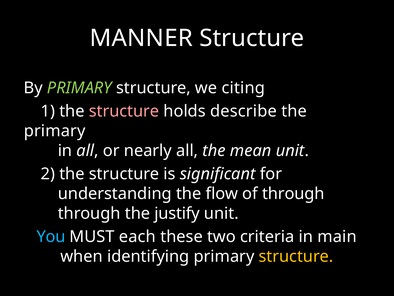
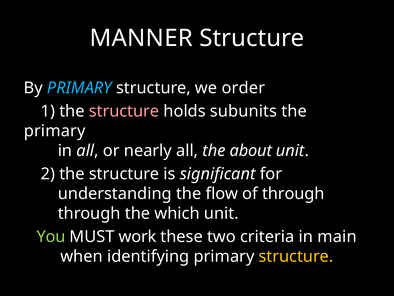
PRIMARY colour: light green -> light blue (79, 88)
citing: citing -> order (243, 88)
describe: describe -> subunits (244, 111)
mean: mean -> about (251, 151)
justify: justify -> which (177, 213)
You colour: light blue -> light green (51, 236)
each: each -> work (138, 236)
